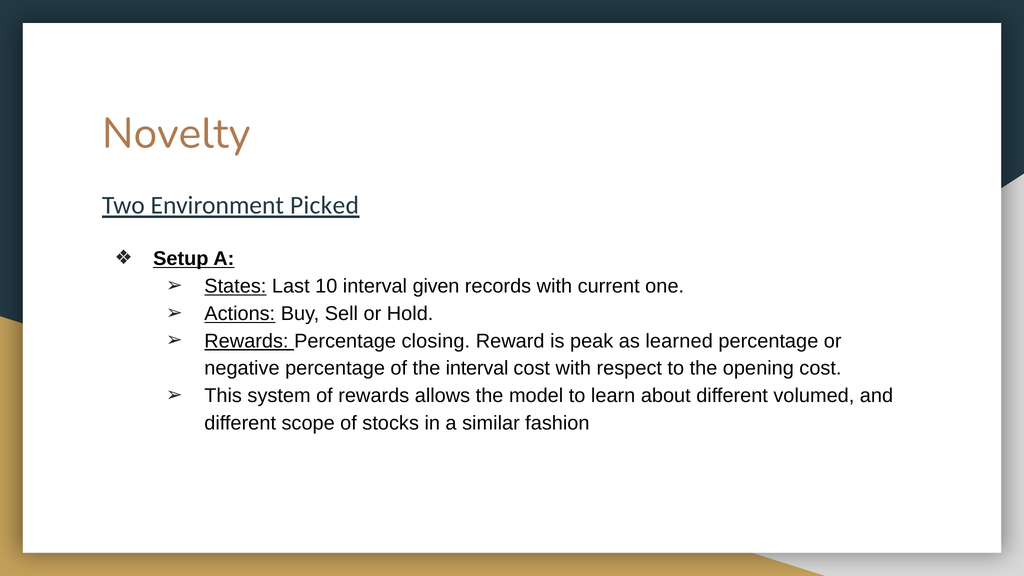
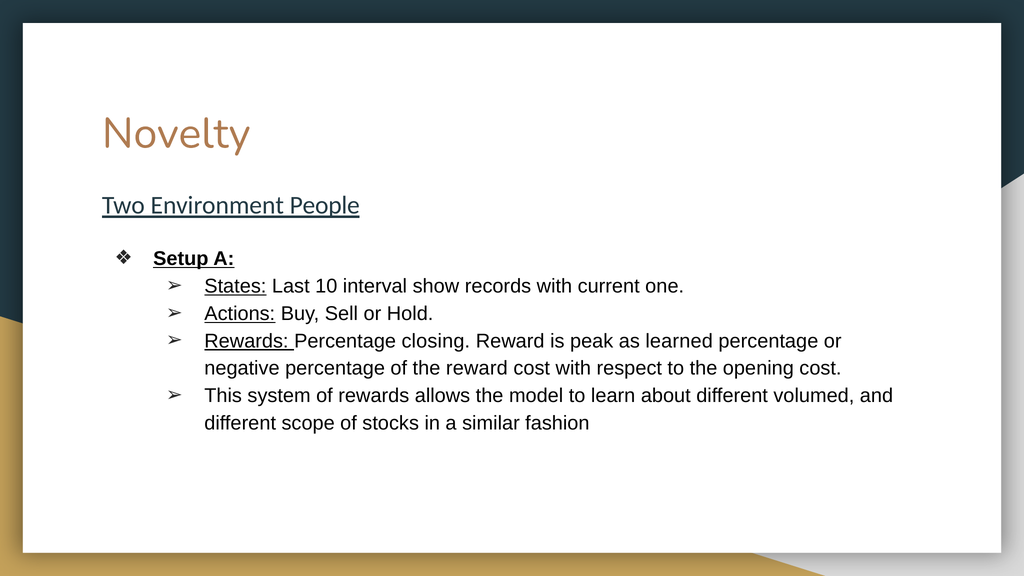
Picked: Picked -> People (325, 205)
given: given -> show (436, 286)
the interval: interval -> reward (477, 368)
